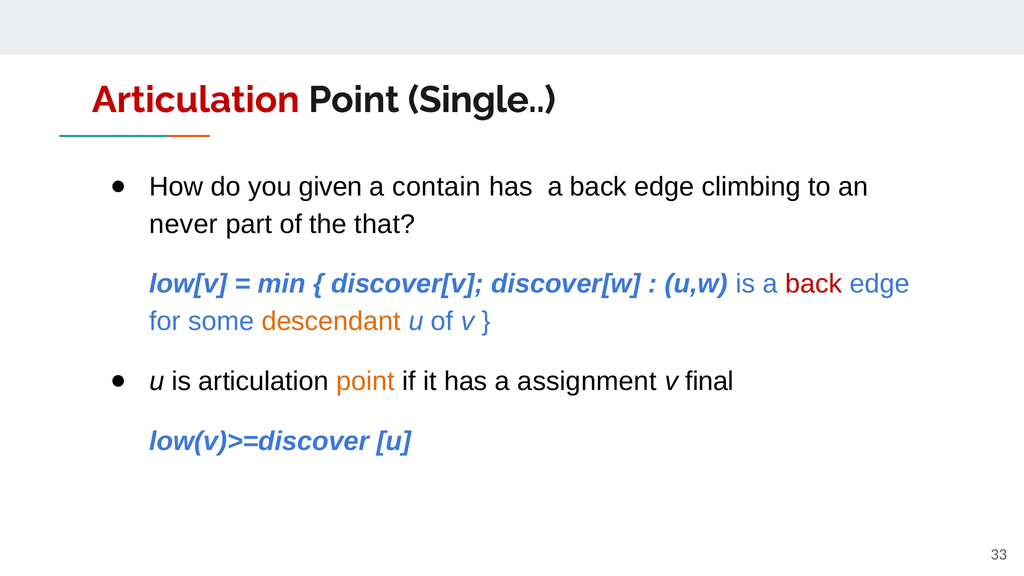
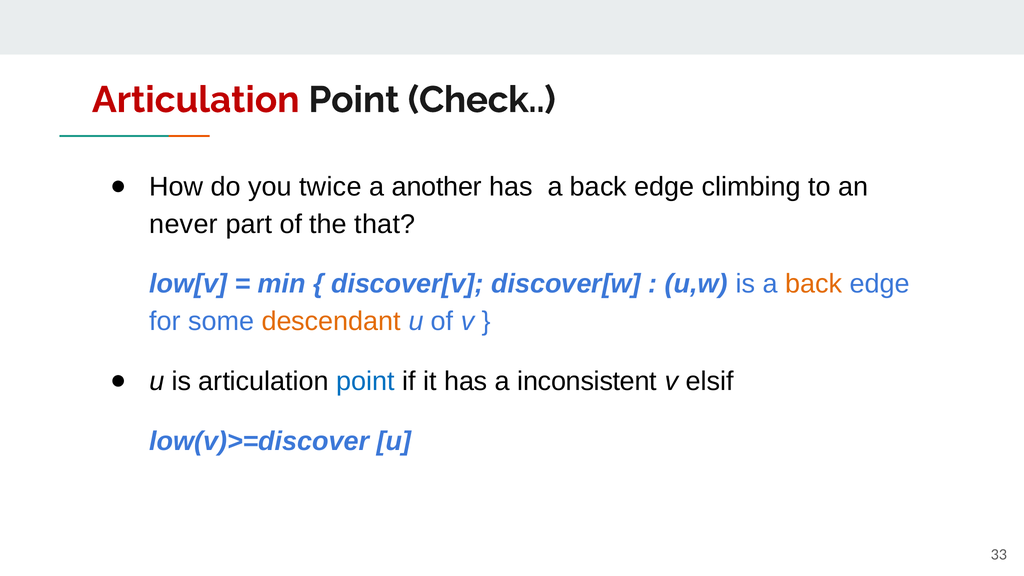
Single: Single -> Check (482, 100)
given: given -> twice (330, 187)
contain: contain -> another (437, 187)
back colour: red -> orange (814, 284)
point colour: orange -> blue (365, 381)
assignment: assignment -> inconsistent (587, 381)
final: final -> elsif (710, 381)
